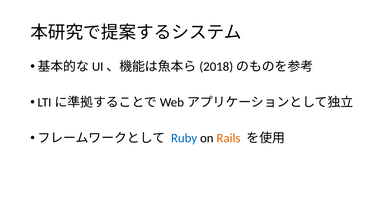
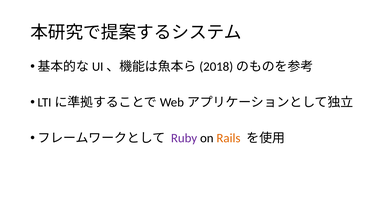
Ruby colour: blue -> purple (184, 138)
